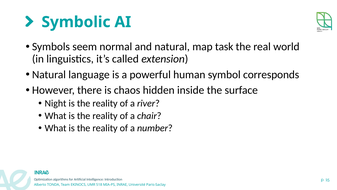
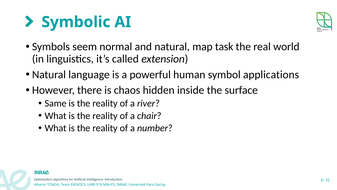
corresponds: corresponds -> applications (271, 74)
Night: Night -> Same (56, 103)
